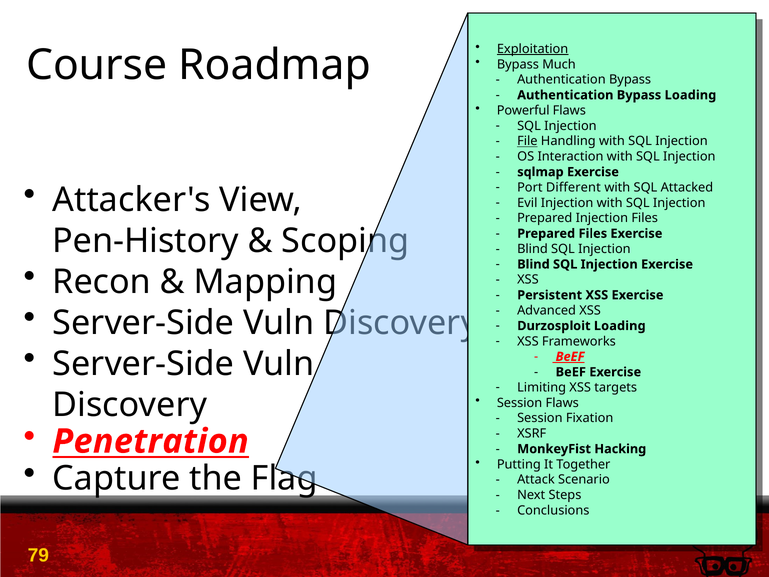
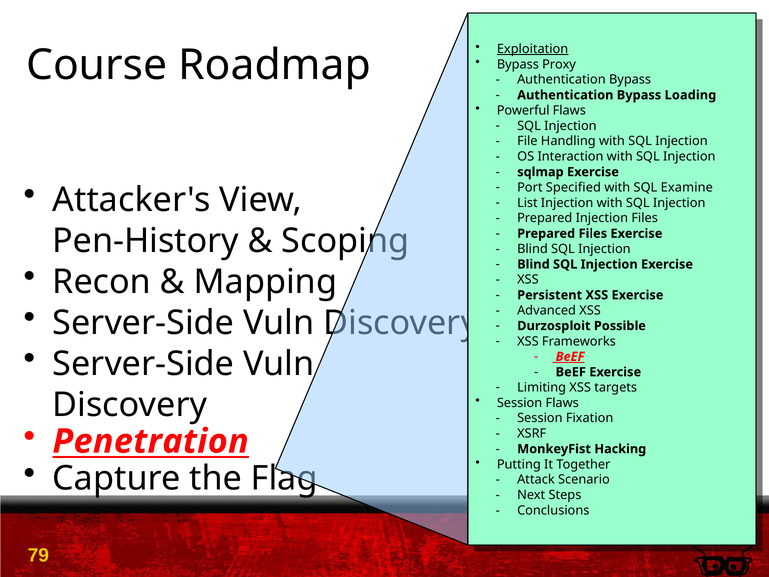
Much: Much -> Proxy (559, 64)
File underline: present -> none (527, 141)
Different: Different -> Specified (573, 187)
Attacked: Attacked -> Examine (687, 187)
Evil: Evil -> List (527, 203)
Durzosploit Loading: Loading -> Possible (620, 326)
